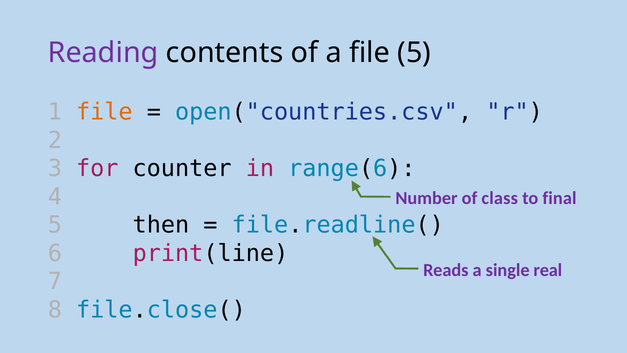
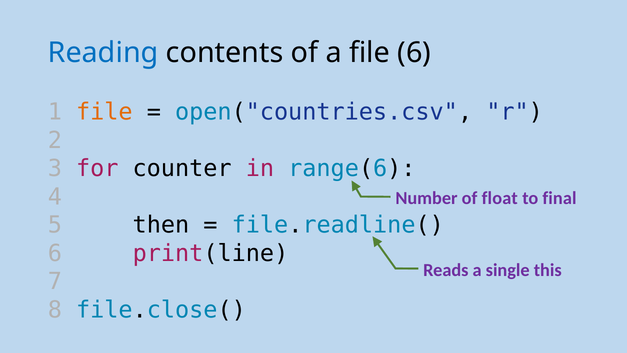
Reading colour: purple -> blue (103, 53)
file 5: 5 -> 6 (414, 53)
class: class -> float (500, 198)
real: real -> this (548, 270)
